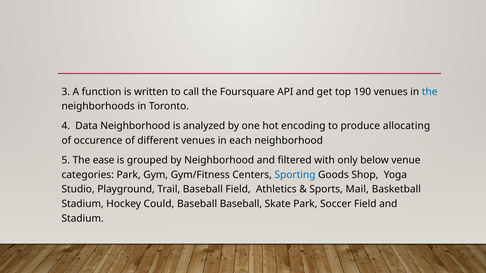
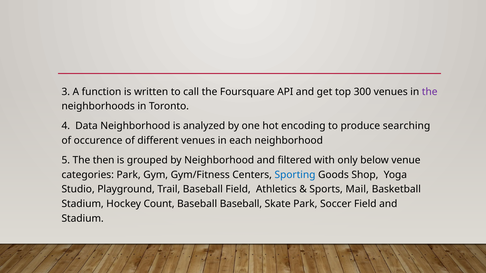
190: 190 -> 300 (362, 92)
the colour: blue -> purple (430, 92)
allocating: allocating -> searching (407, 126)
ease: ease -> then (104, 160)
Could: Could -> Count (159, 204)
